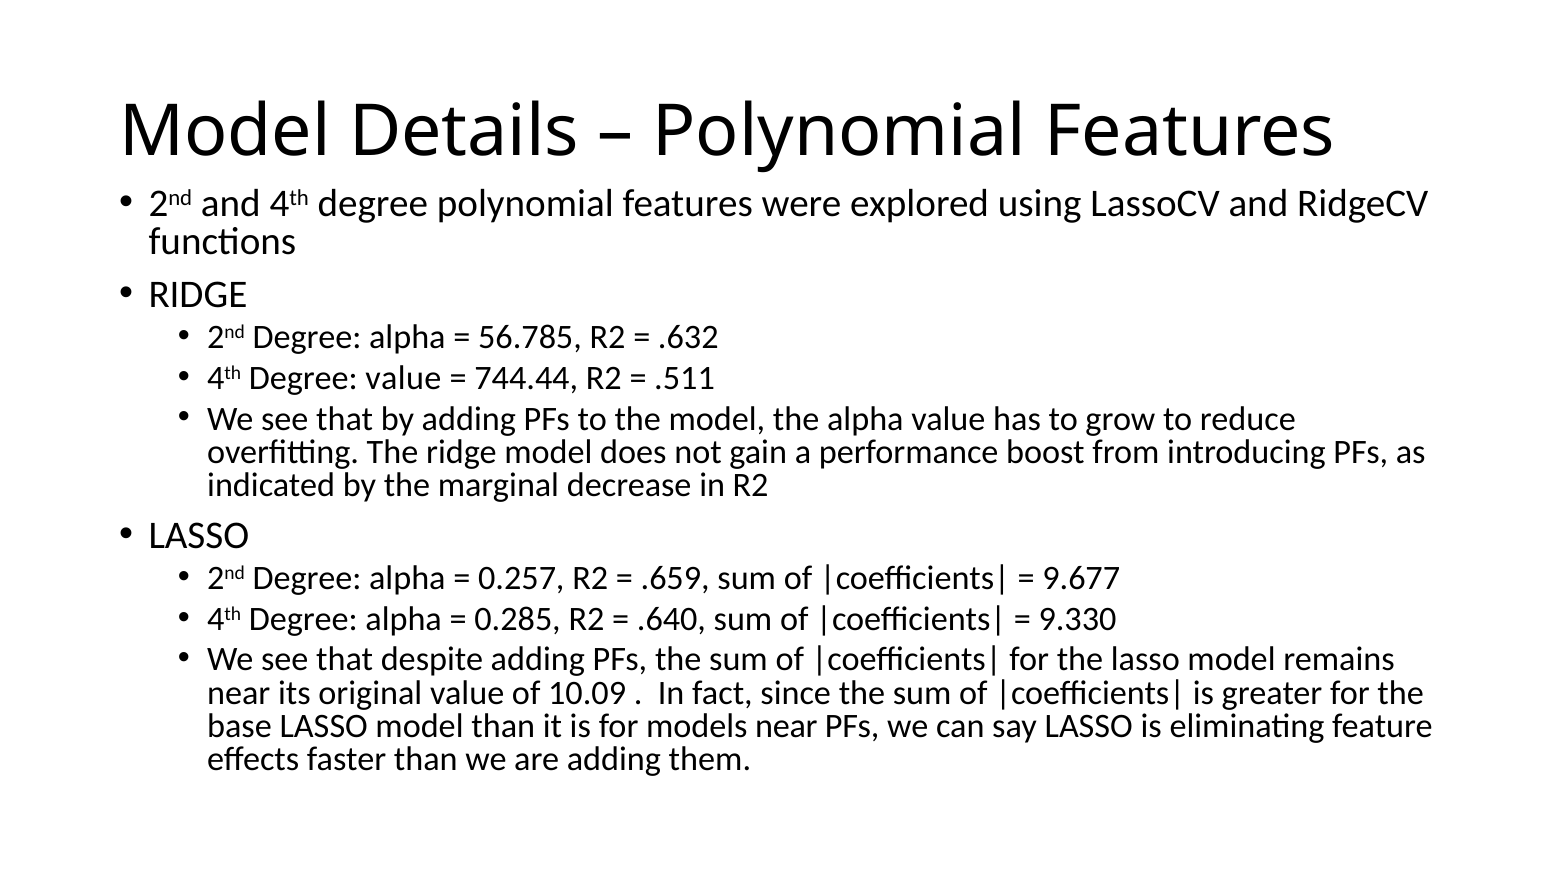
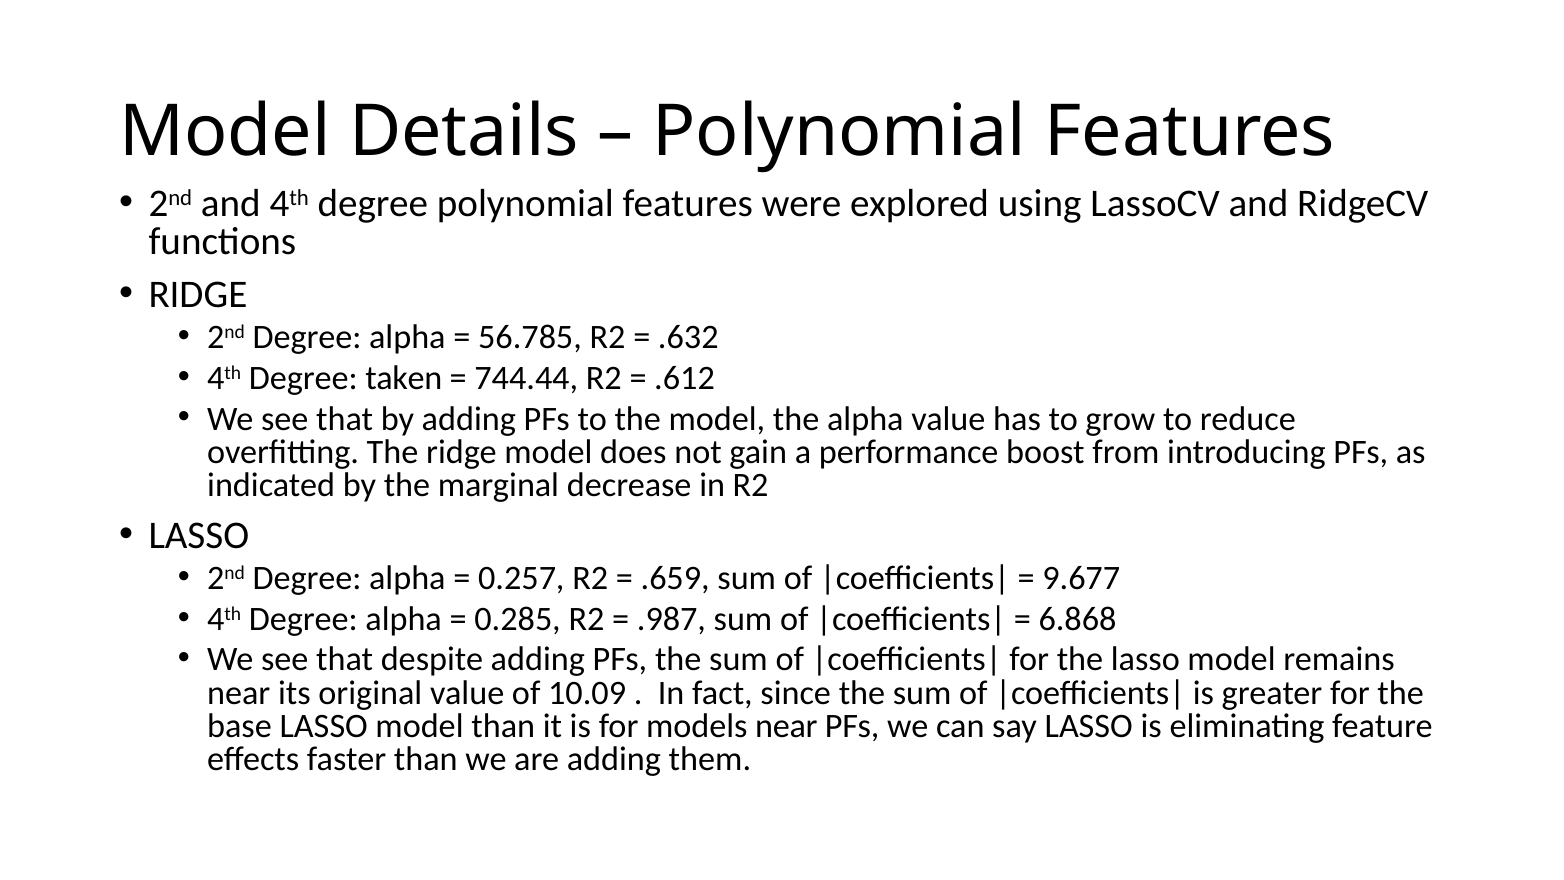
Degree value: value -> taken (404, 378)
.511: .511 -> .612 (685, 378)
.640: .640 -> .987 (671, 619)
9.330: 9.330 -> 6.868 (1077, 619)
